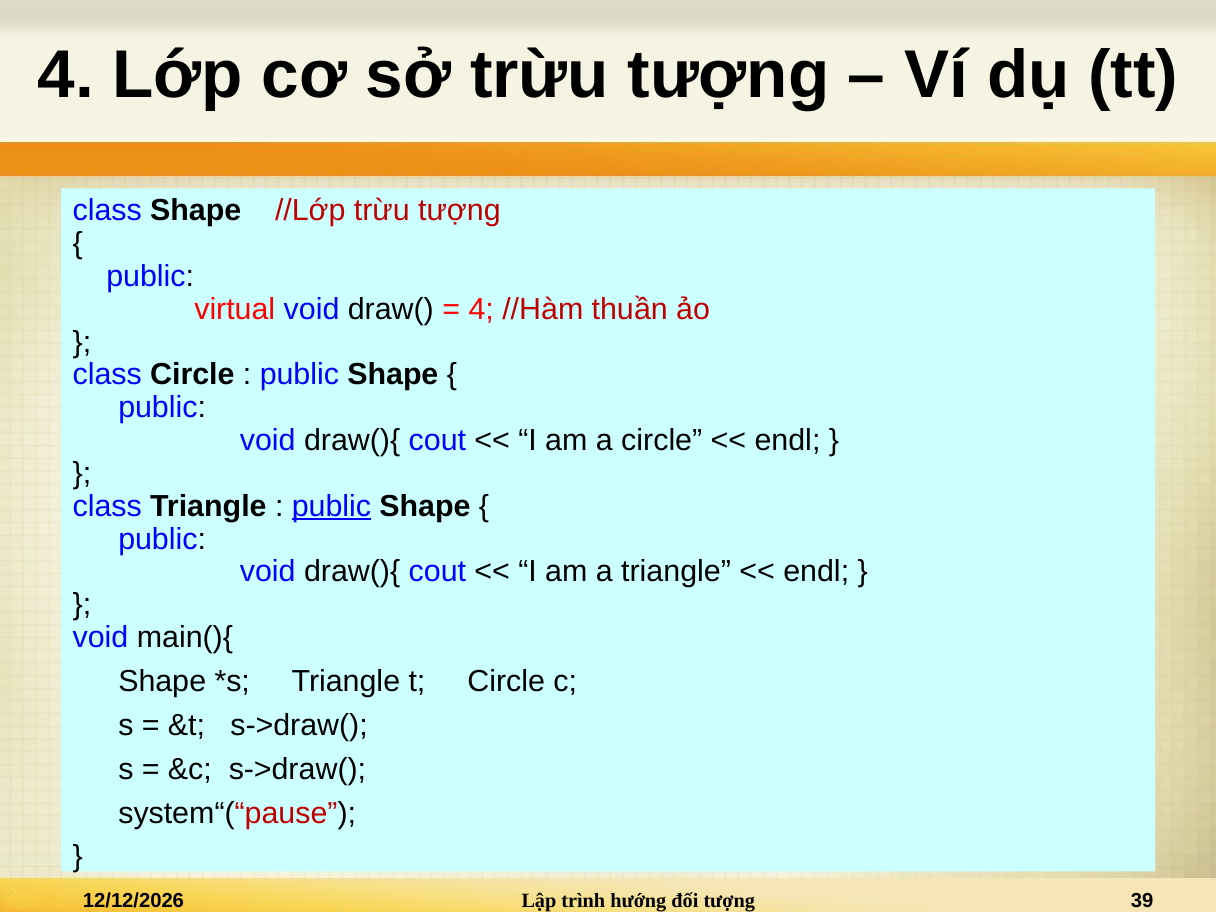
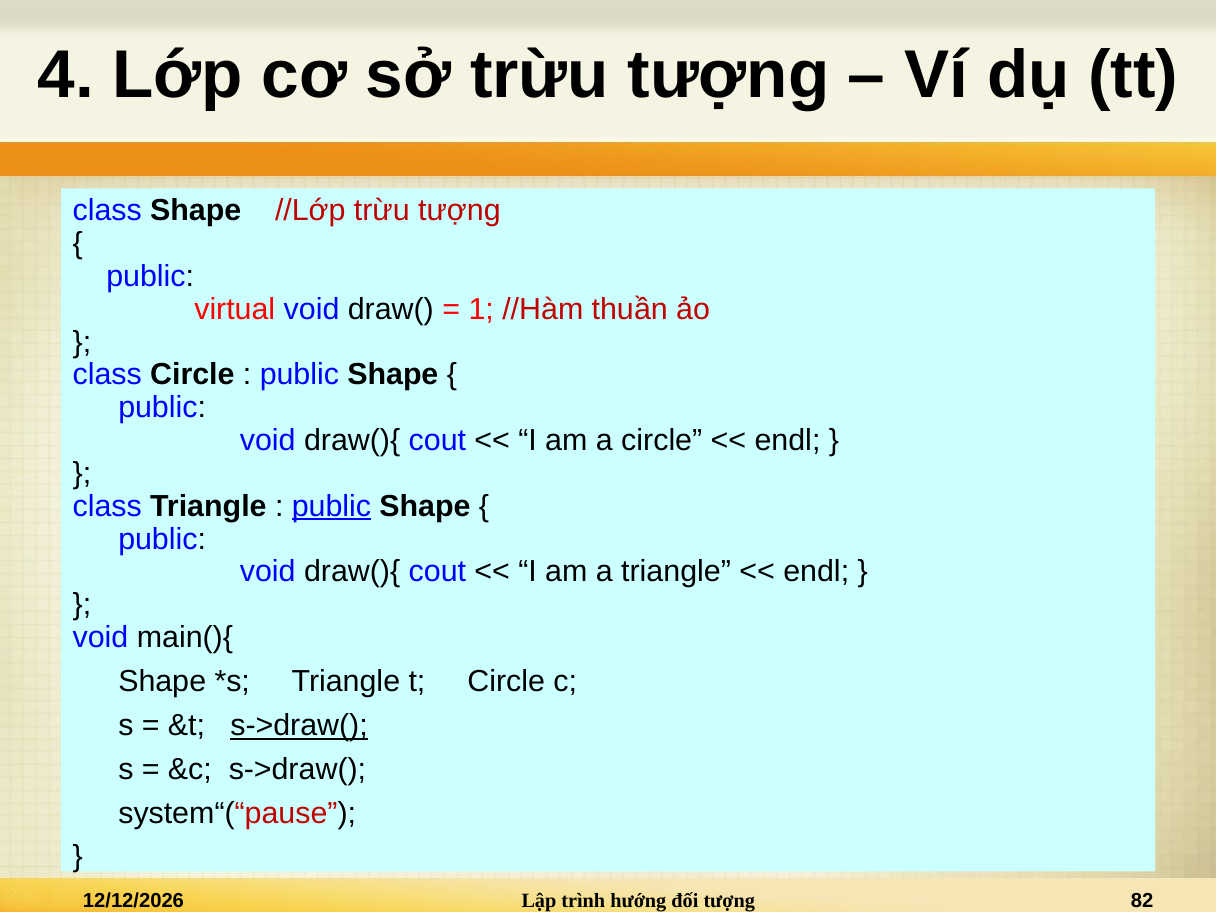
4: 4 -> 1 (481, 309)
s->draw( underline: none -> present (299, 726)
39: 39 -> 82 (1142, 901)
